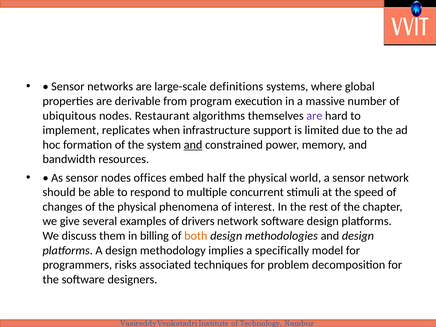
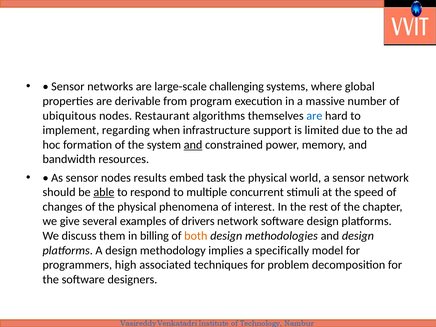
definitions: definitions -> challenging (237, 87)
are colour: purple -> blue (314, 116)
replicates: replicates -> regarding (126, 130)
offices: offices -> results (150, 178)
half: half -> task (216, 178)
able underline: none -> present (104, 192)
risks: risks -> high (126, 265)
